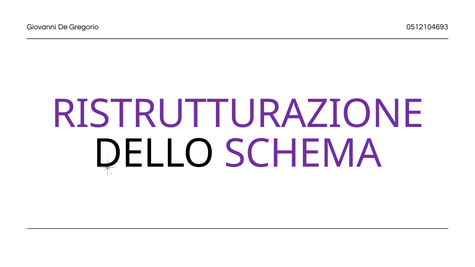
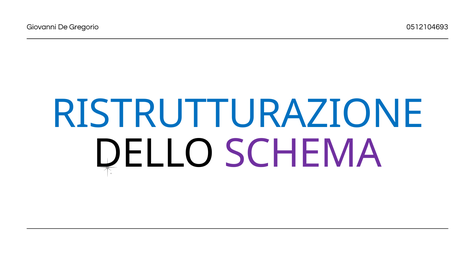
RISTRUTTURAZIONE colour: purple -> blue (238, 114)
